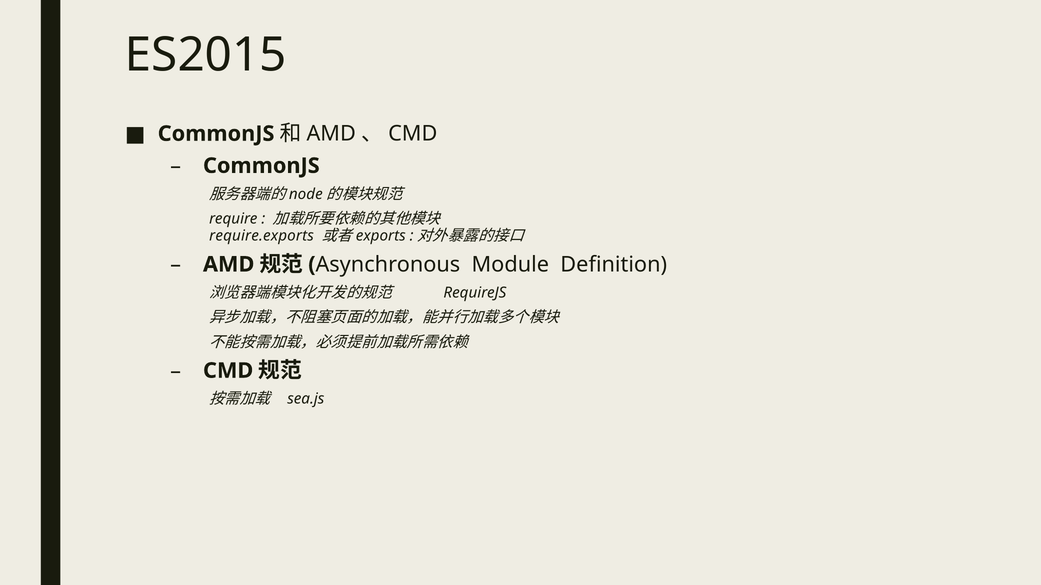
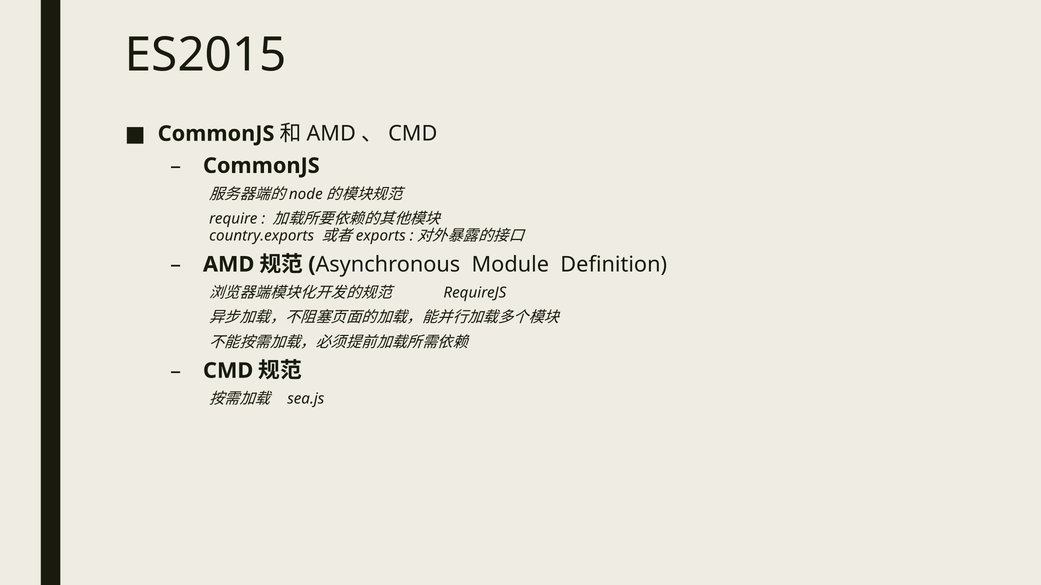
require.exports: require.exports -> country.exports (262, 236)
